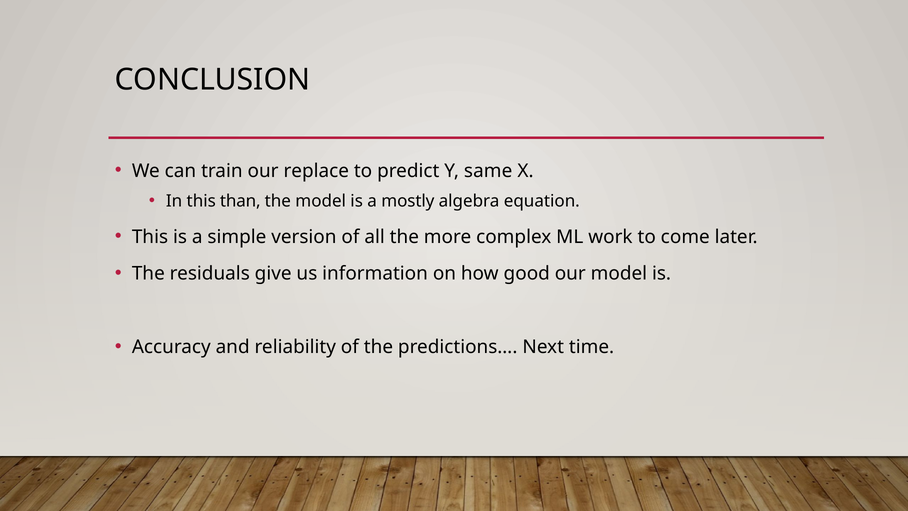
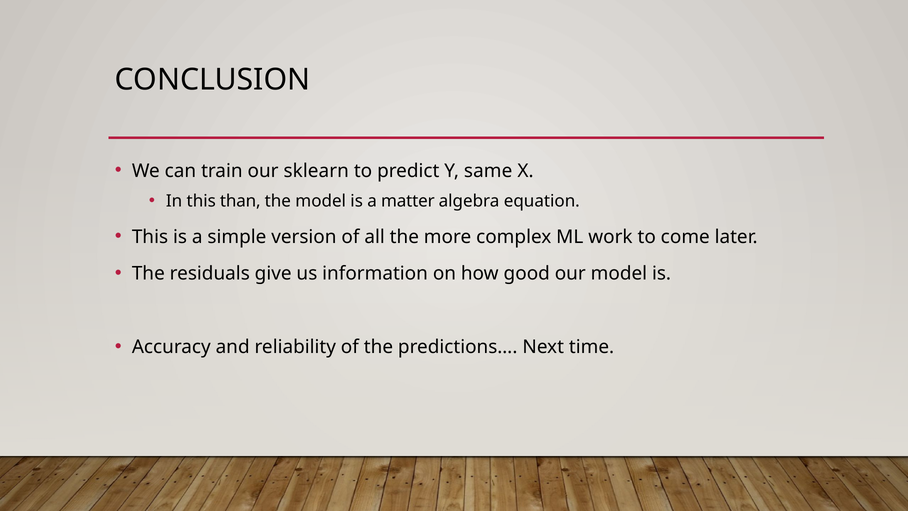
replace: replace -> sklearn (316, 171)
mostly: mostly -> matter (408, 201)
